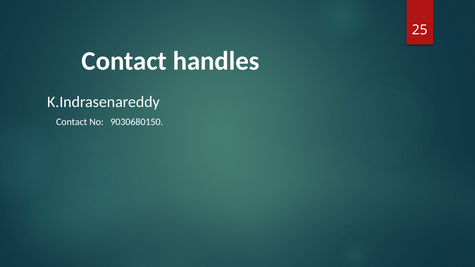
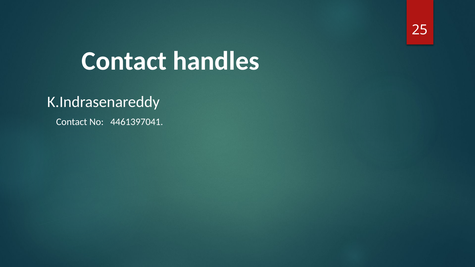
9030680150: 9030680150 -> 4461397041 (137, 122)
